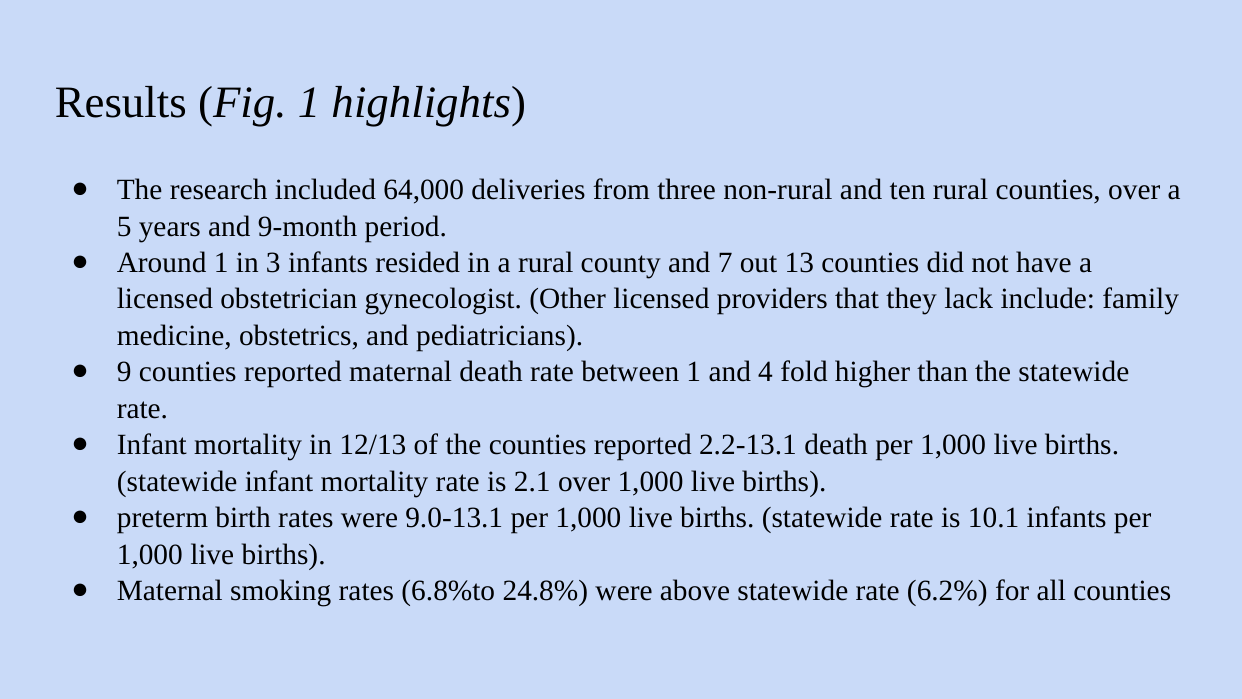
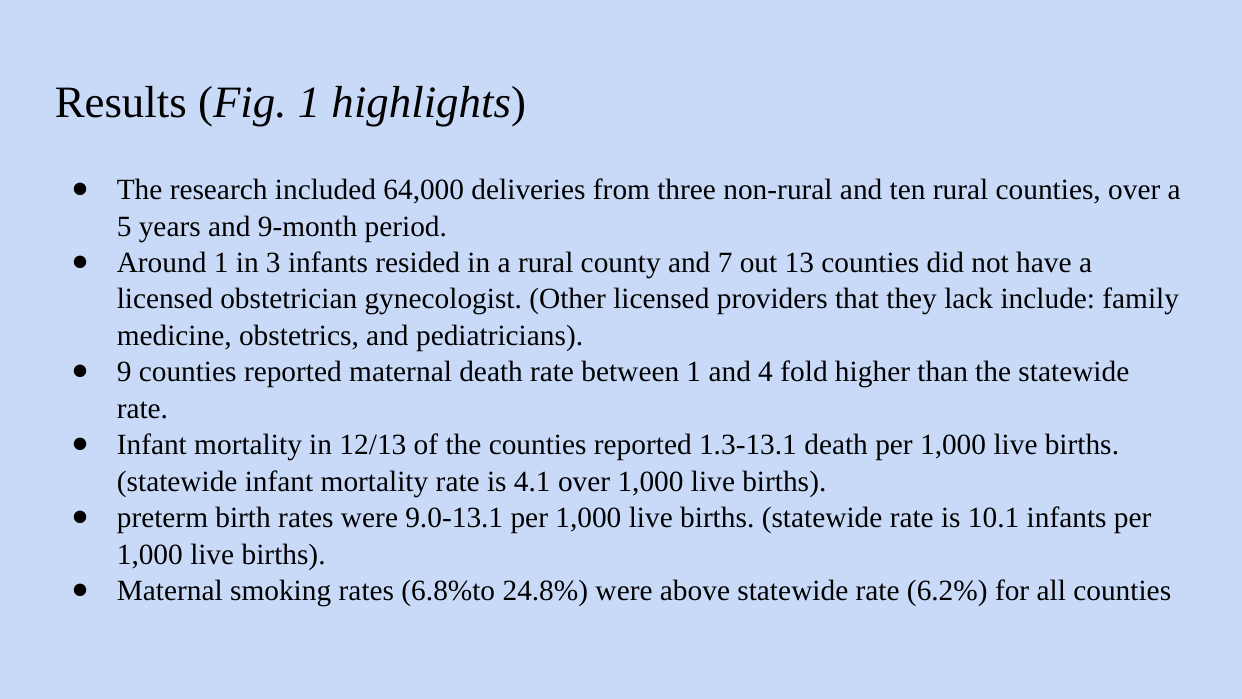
2.2-13.1: 2.2-13.1 -> 1.3-13.1 (748, 445)
2.1: 2.1 -> 4.1 (532, 481)
